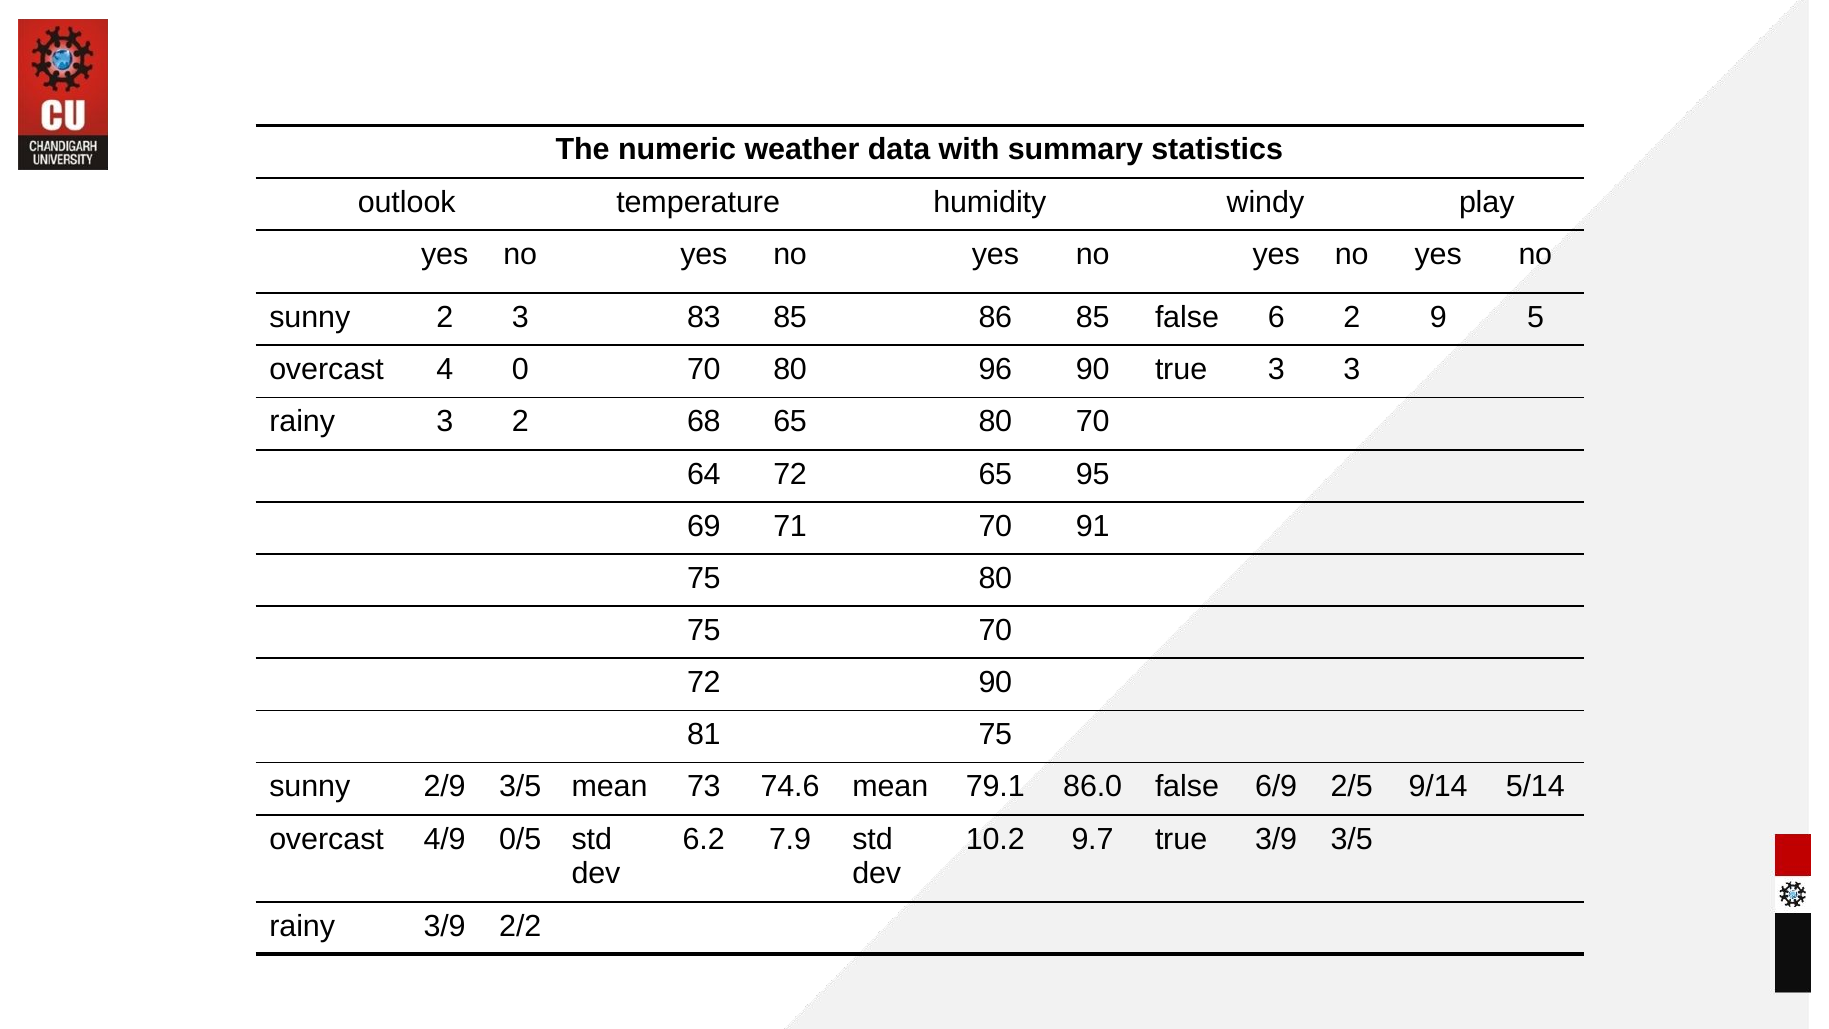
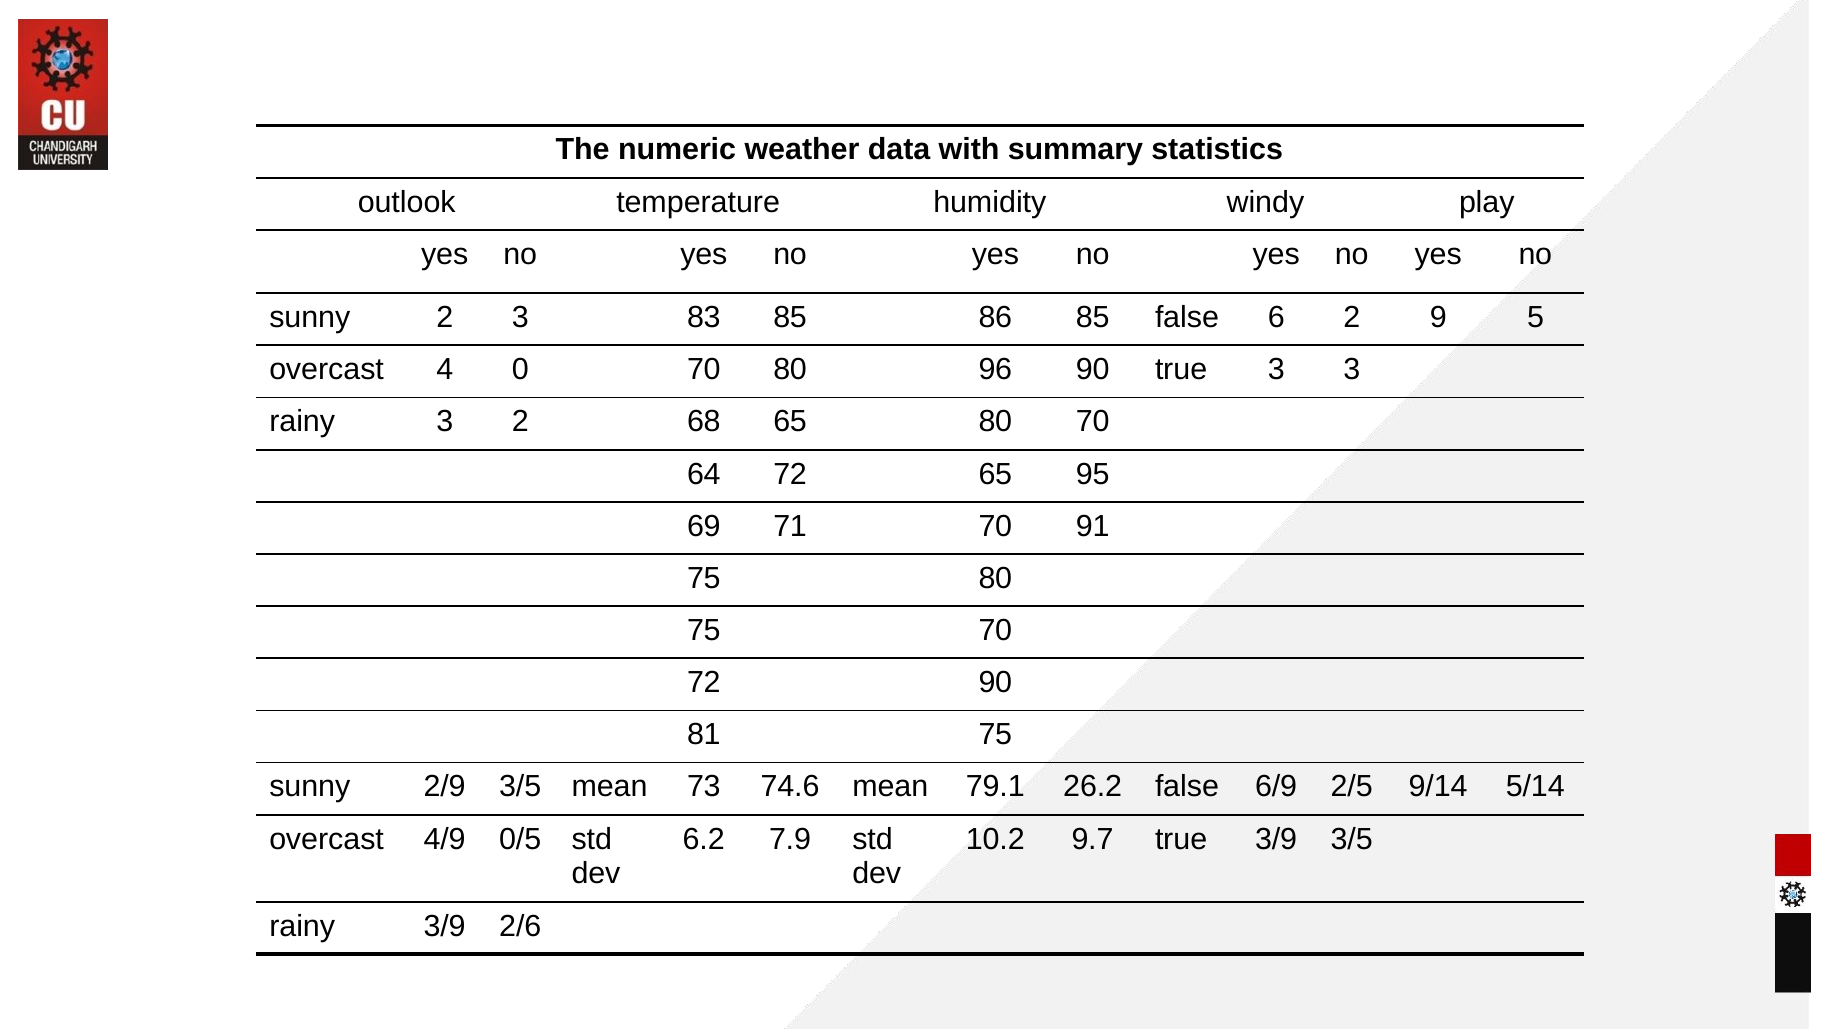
86.0: 86.0 -> 26.2 (1093, 787)
2/2: 2/2 -> 2/6 (520, 926)
